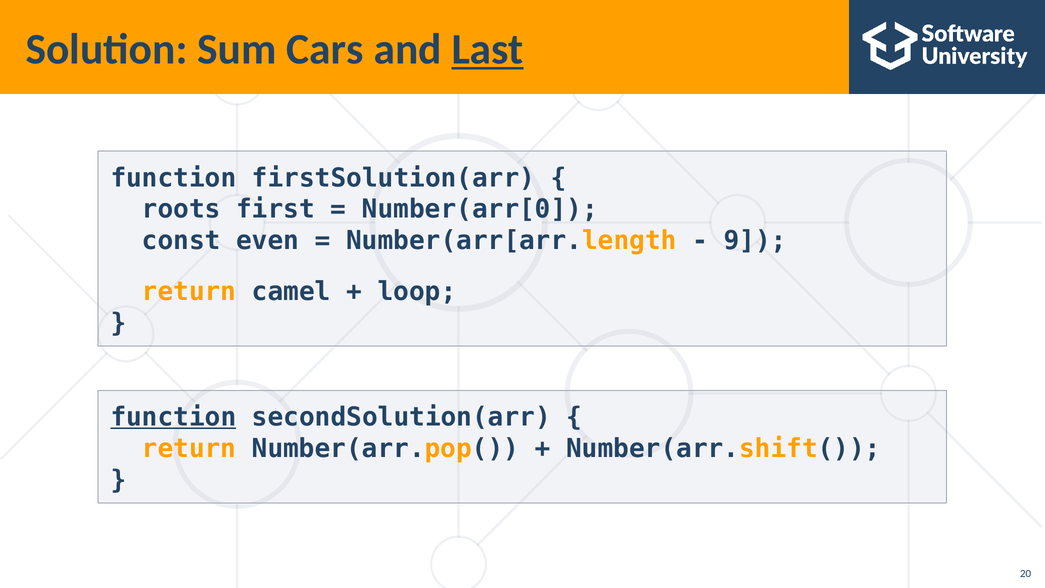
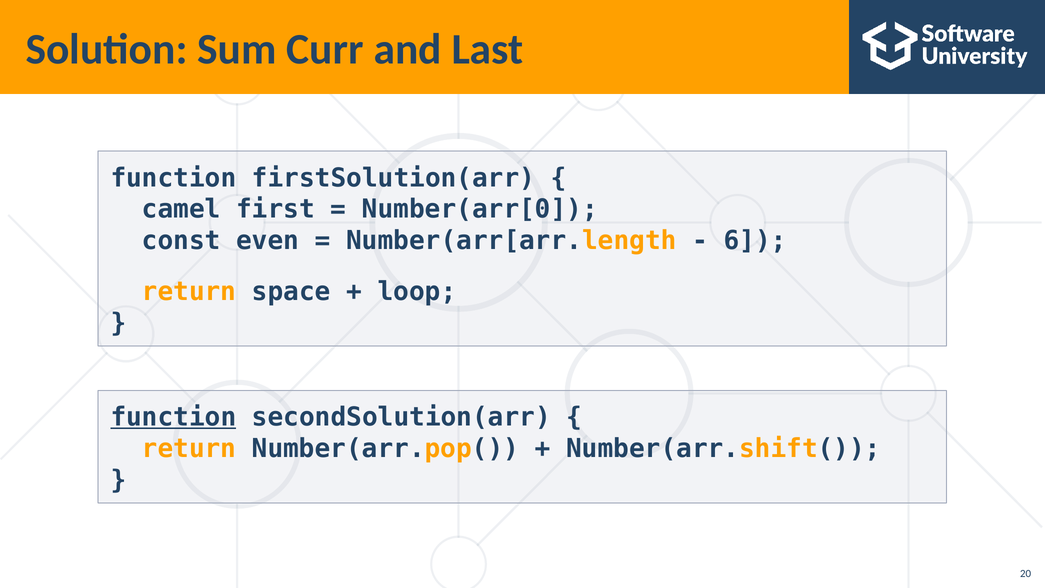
Cars: Cars -> Curr (325, 50)
Last underline: present -> none (487, 50)
roots: roots -> camel (181, 209)
9: 9 -> 6 (755, 241)
camel: camel -> space (291, 292)
